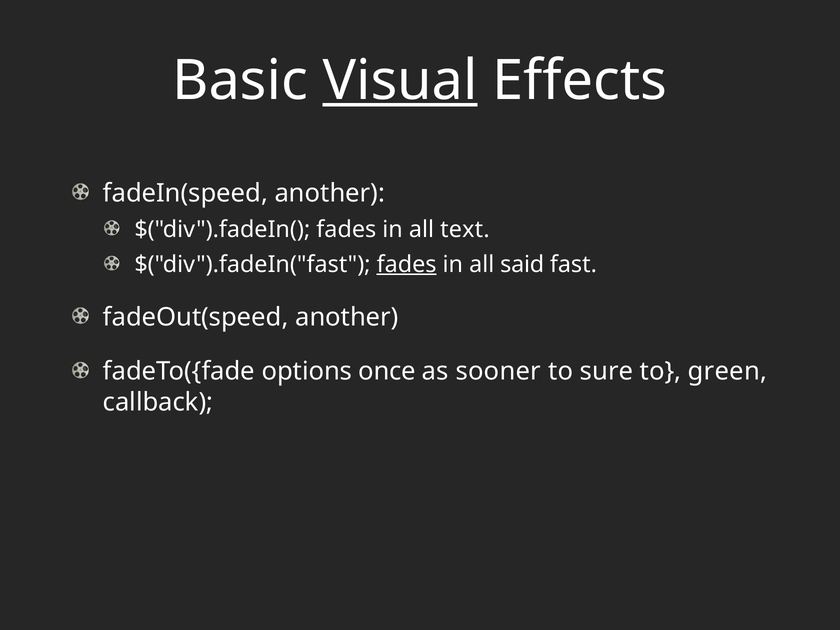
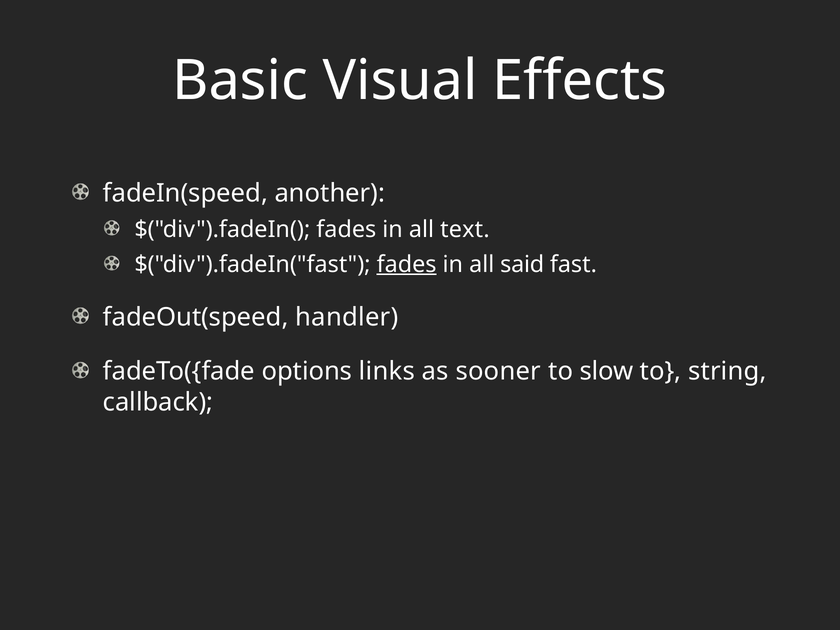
Visual underline: present -> none (400, 81)
fadeOut(speed another: another -> handler (347, 317)
once: once -> links (387, 371)
sure: sure -> slow (607, 371)
green: green -> string (727, 371)
